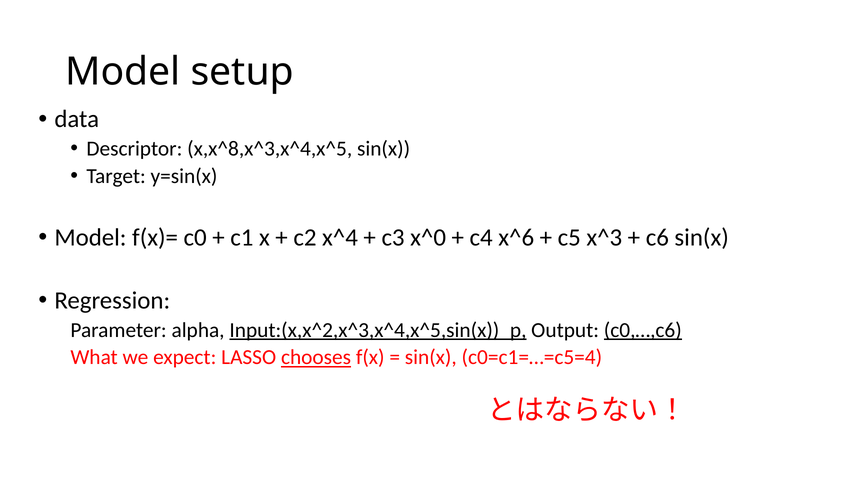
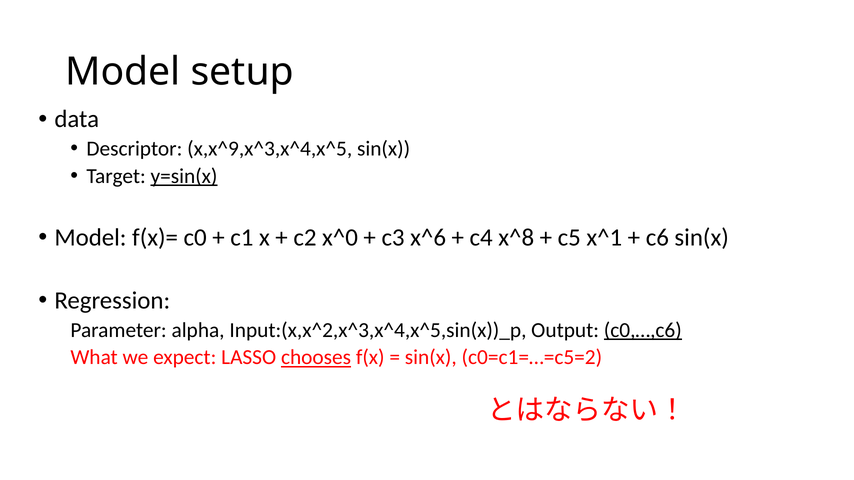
x,x^8,x^3,x^4,x^5: x,x^8,x^3,x^4,x^5 -> x,x^9,x^3,x^4,x^5 (270, 149)
y=sin(x underline: none -> present (184, 176)
x^4: x^4 -> x^0 (340, 238)
x^0: x^0 -> x^6 (428, 238)
x^6: x^6 -> x^8 (516, 238)
x^3: x^3 -> x^1 (604, 238)
Input:(x,x^2,x^3,x^4,x^5,sin(x))_p underline: present -> none (378, 330)
c0=c1=…=c5=4: c0=c1=…=c5=4 -> c0=c1=…=c5=2 (532, 358)
